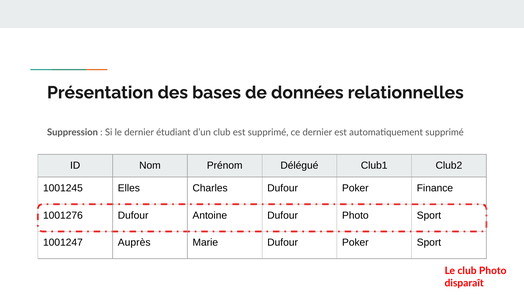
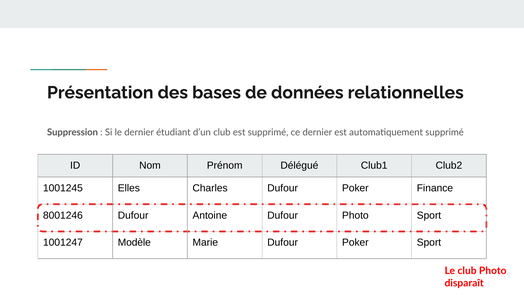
1001276: 1001276 -> 8001246 (63, 215)
Auprès: Auprès -> Modèle (134, 242)
